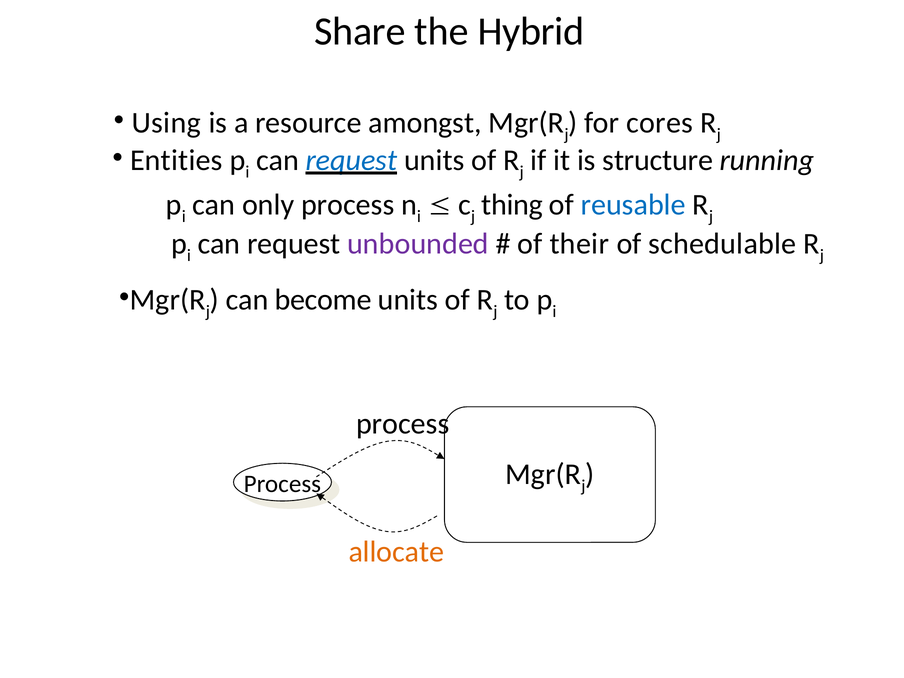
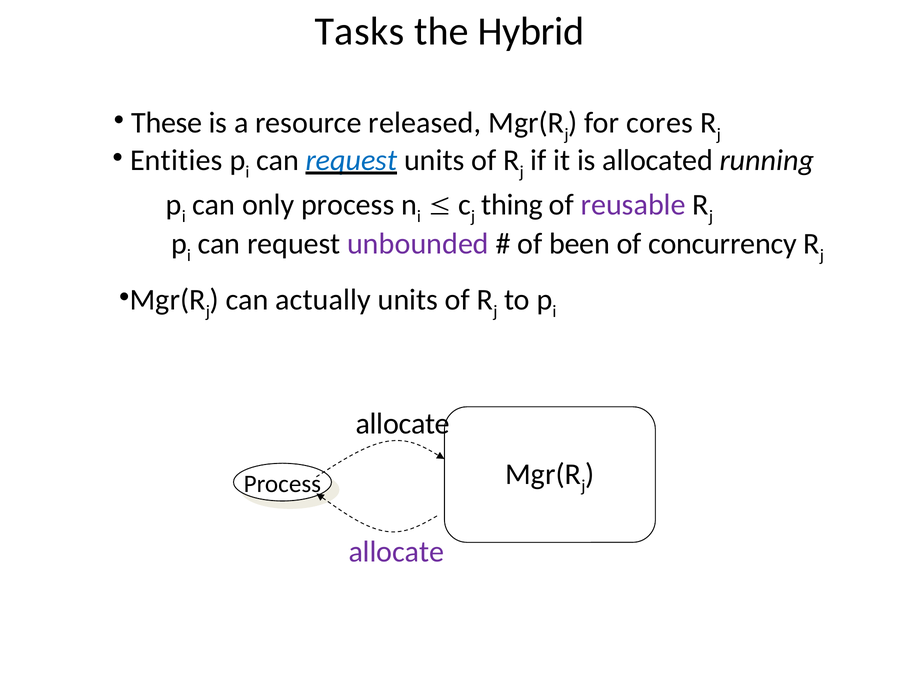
Share: Share -> Tasks (360, 31)
Using: Using -> These (167, 123)
amongst: amongst -> released (425, 123)
structure: structure -> allocated (658, 160)
reusable colour: blue -> purple (633, 205)
their: their -> been (580, 244)
schedulable: schedulable -> concurrency (723, 244)
become: become -> actually (323, 300)
process: process -> allocate (403, 424)
allocate colour: orange -> purple (396, 552)
